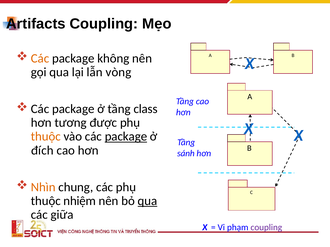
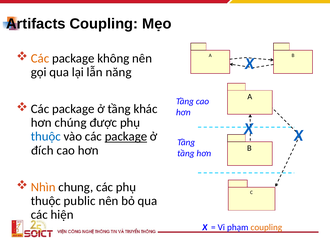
vòng: vòng -> năng (119, 72)
class: class -> khác (145, 109)
tương: tương -> chúng (71, 123)
thuộc colour: orange -> blue (46, 137)
sánh: sánh -> tầng (186, 154)
nhiệm: nhiệm -> public (80, 201)
qua underline: present -> none (147, 201)
giữa: giữa -> hiện (62, 215)
coupling colour: purple -> orange (266, 228)
